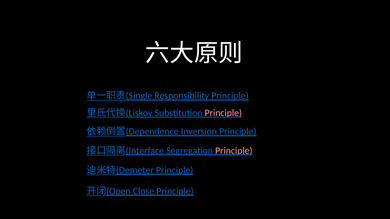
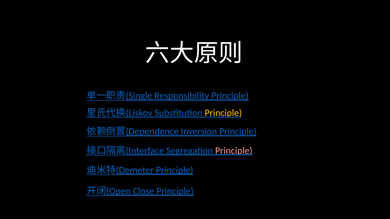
Principle colour: pink -> yellow (223, 113)
